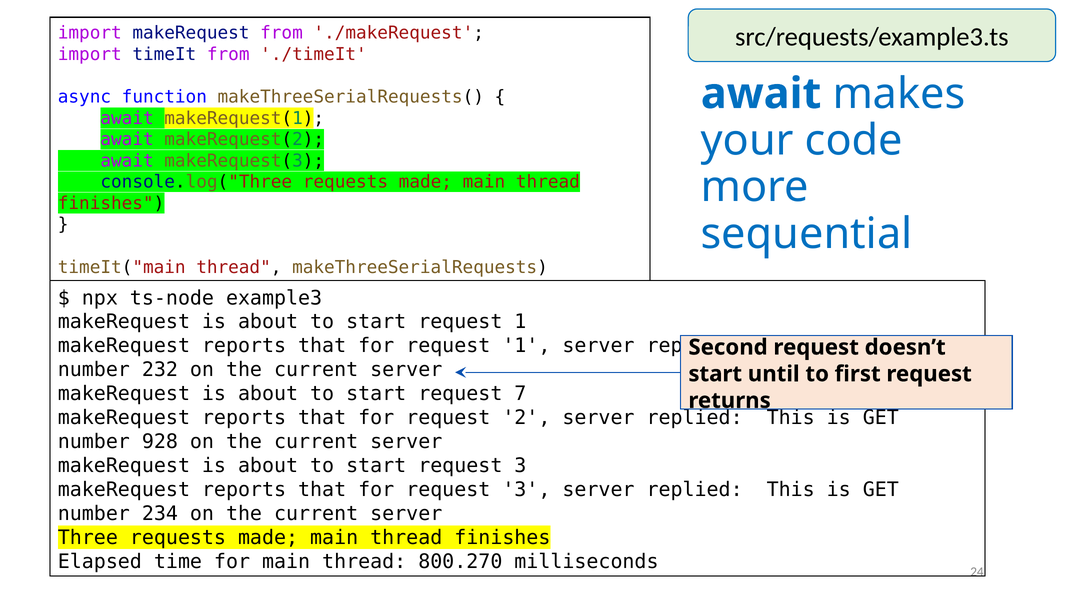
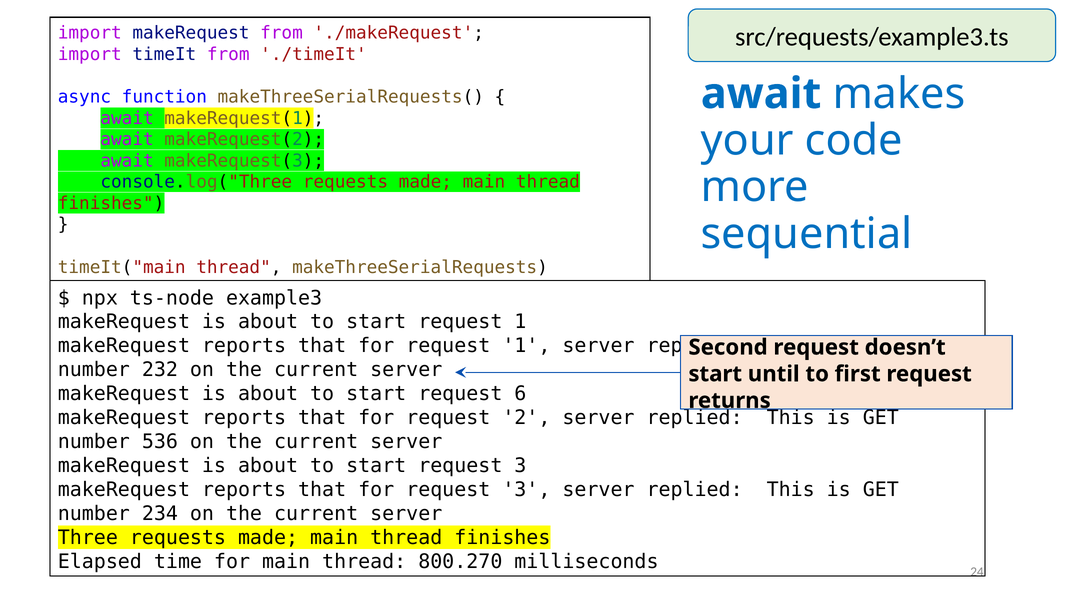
7: 7 -> 6 (520, 394)
928: 928 -> 536 (160, 442)
